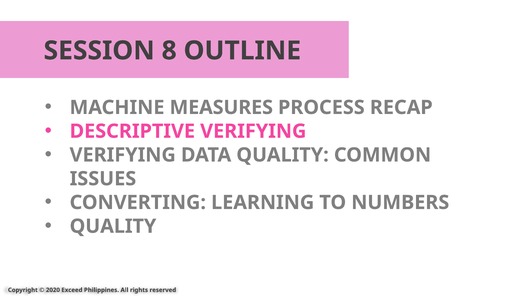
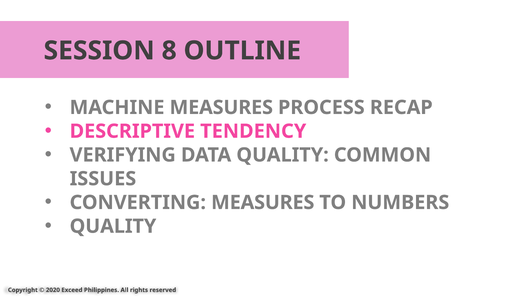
DESCRIPTIVE VERIFYING: VERIFYING -> TENDENCY (253, 131)
CONVERTING LEARNING: LEARNING -> MEASURES (263, 203)
